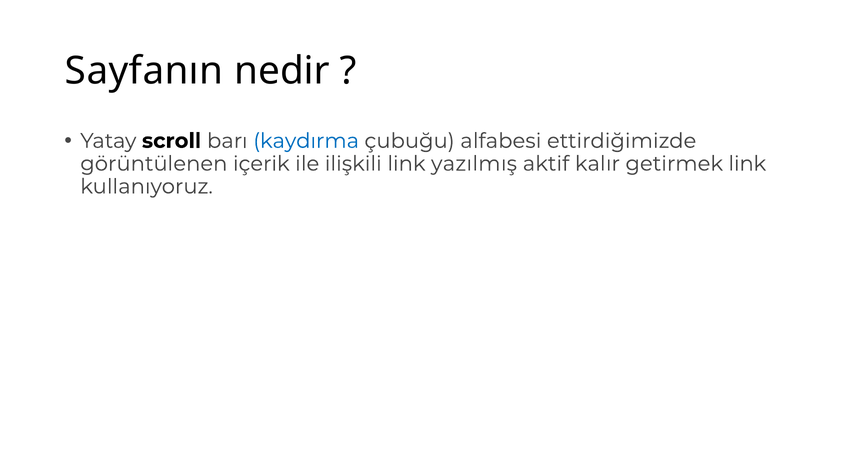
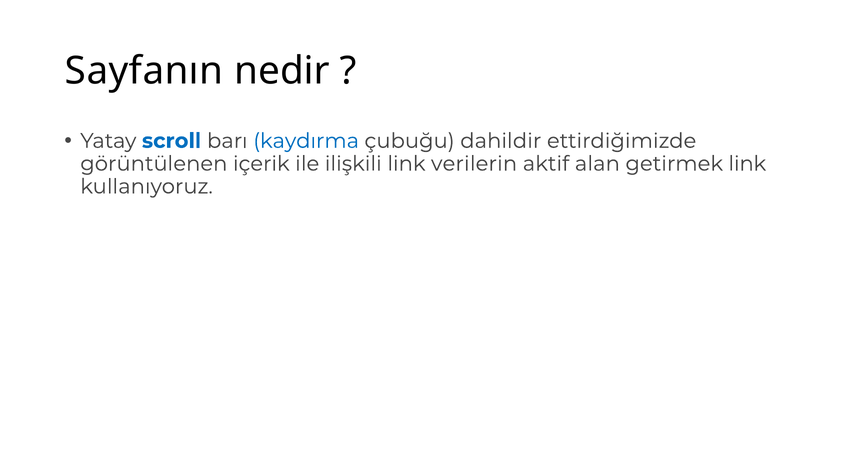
scroll colour: black -> blue (172, 141)
alfabesi: alfabesi -> dahildir (501, 141)
yazılmış: yazılmış -> verilerin (474, 164)
kalır: kalır -> alan (597, 164)
